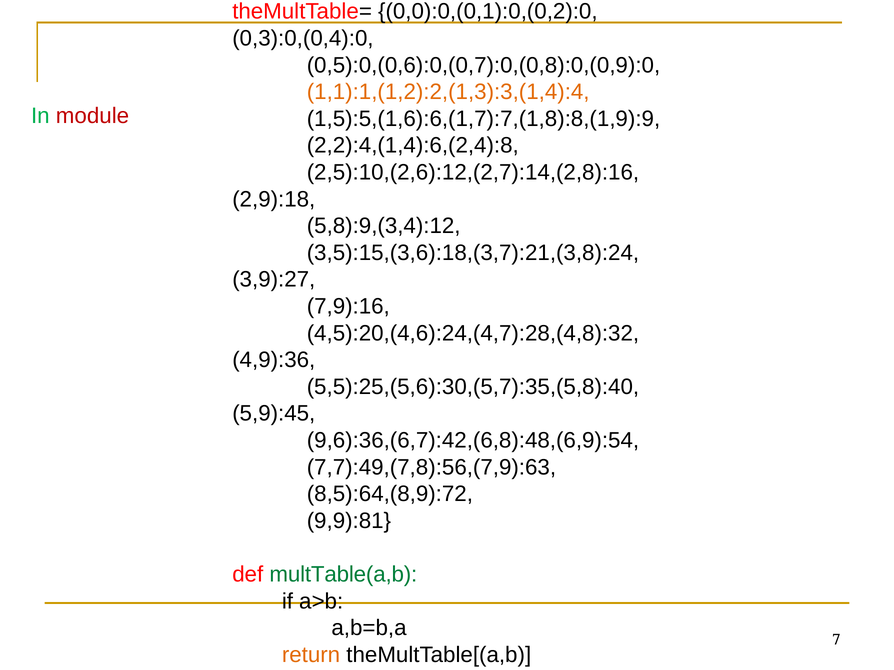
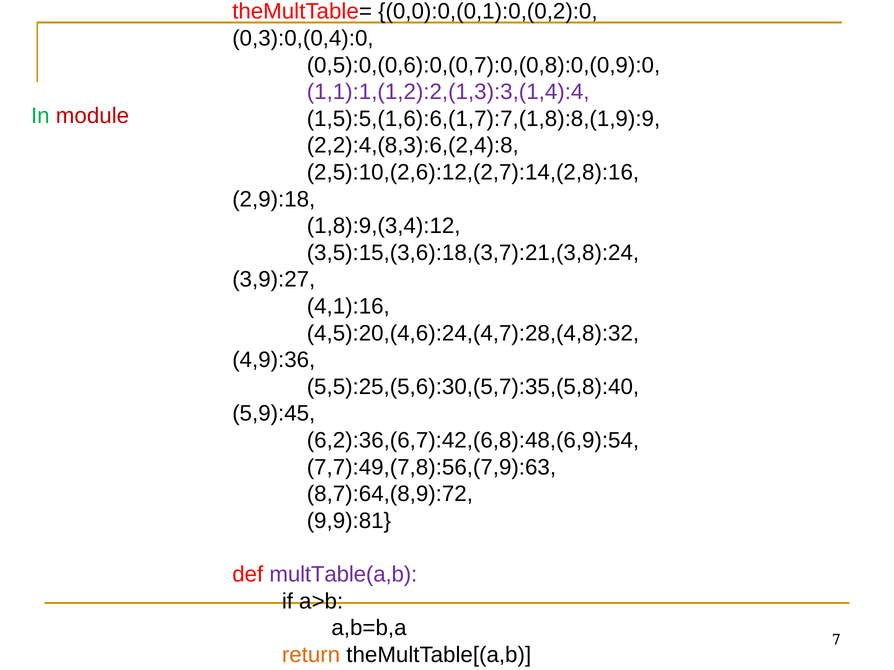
1,1):1,(1,2):2,(1,3):3,(1,4):4 colour: orange -> purple (448, 92)
2,2):4,(1,4):6,(2,4):8: 2,2):4,(1,4):6,(2,4):8 -> 2,2):4,(8,3):6,(2,4):8 (413, 146)
5,8):9,(3,4):12: 5,8):9,(3,4):12 -> 1,8):9,(3,4):12 (384, 226)
7,9):16: 7,9):16 -> 4,1):16 (348, 307)
9,6):36,(6,7):42,(6,8):48,(6,9):54: 9,6):36,(6,7):42,(6,8):48,(6,9):54 -> 6,2):36,(6,7):42,(6,8):48,(6,9):54 (473, 441)
8,5):64,(8,9):72: 8,5):64,(8,9):72 -> 8,7):64,(8,9):72 (390, 494)
multTable(a,b colour: green -> purple (343, 575)
